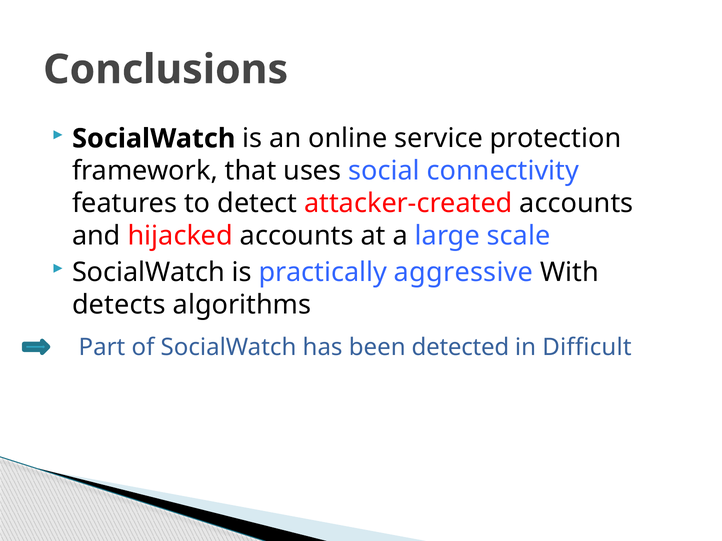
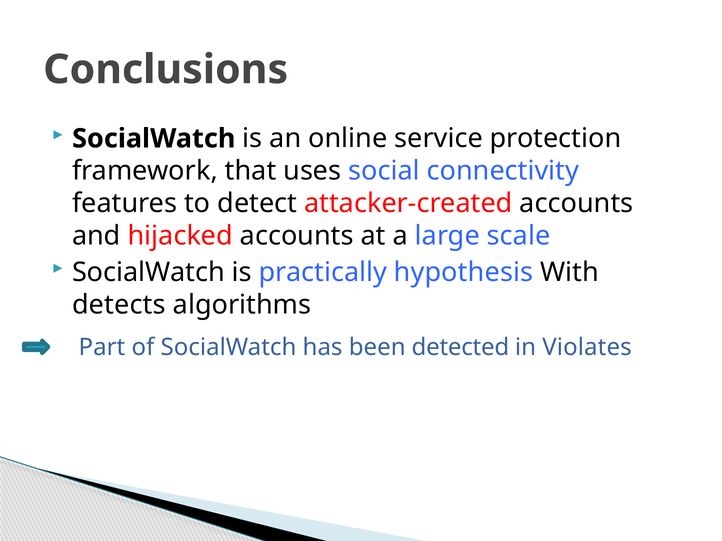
aggressive: aggressive -> hypothesis (464, 273)
Difficult: Difficult -> Violates (587, 348)
